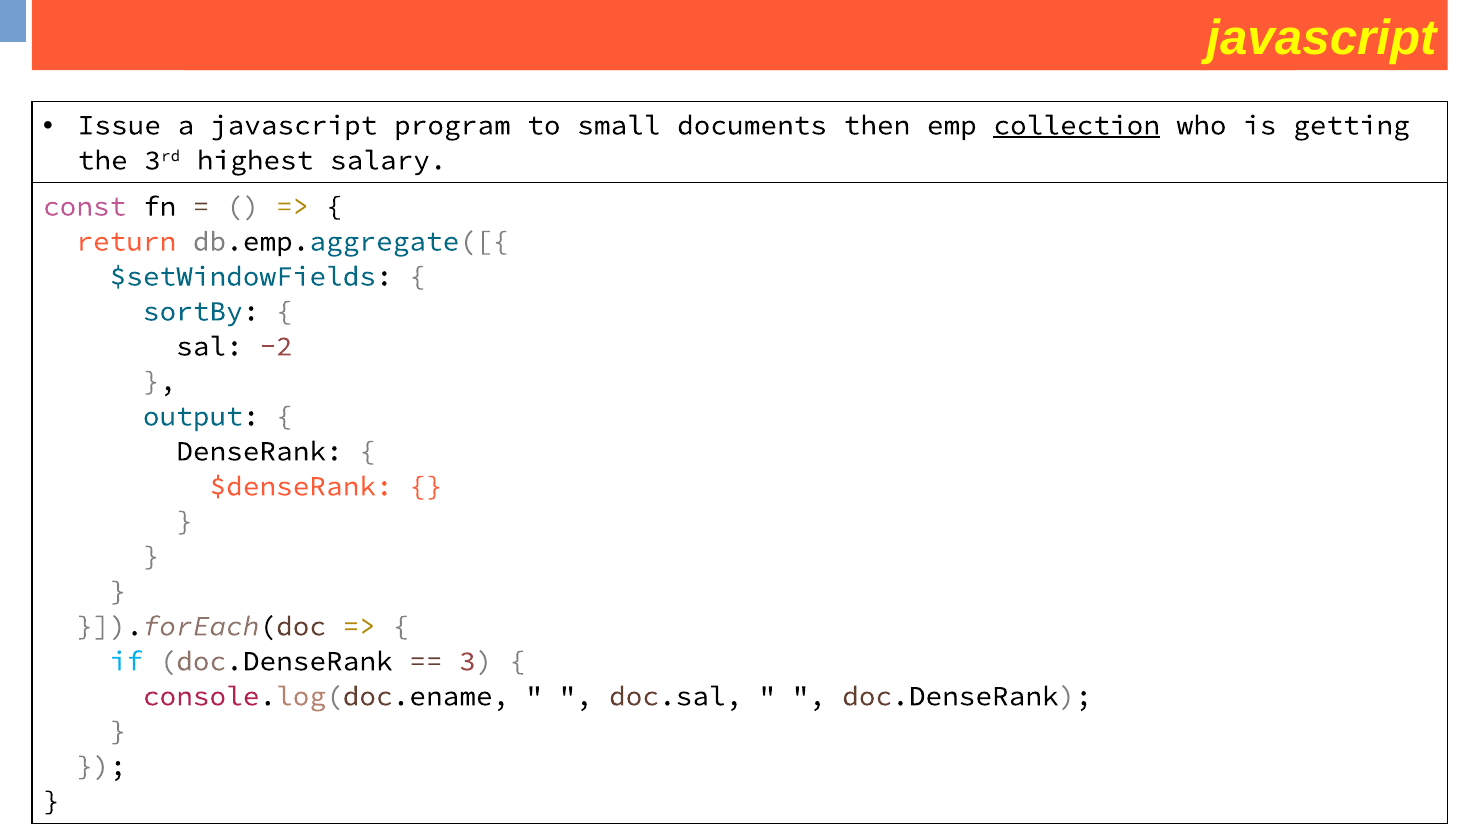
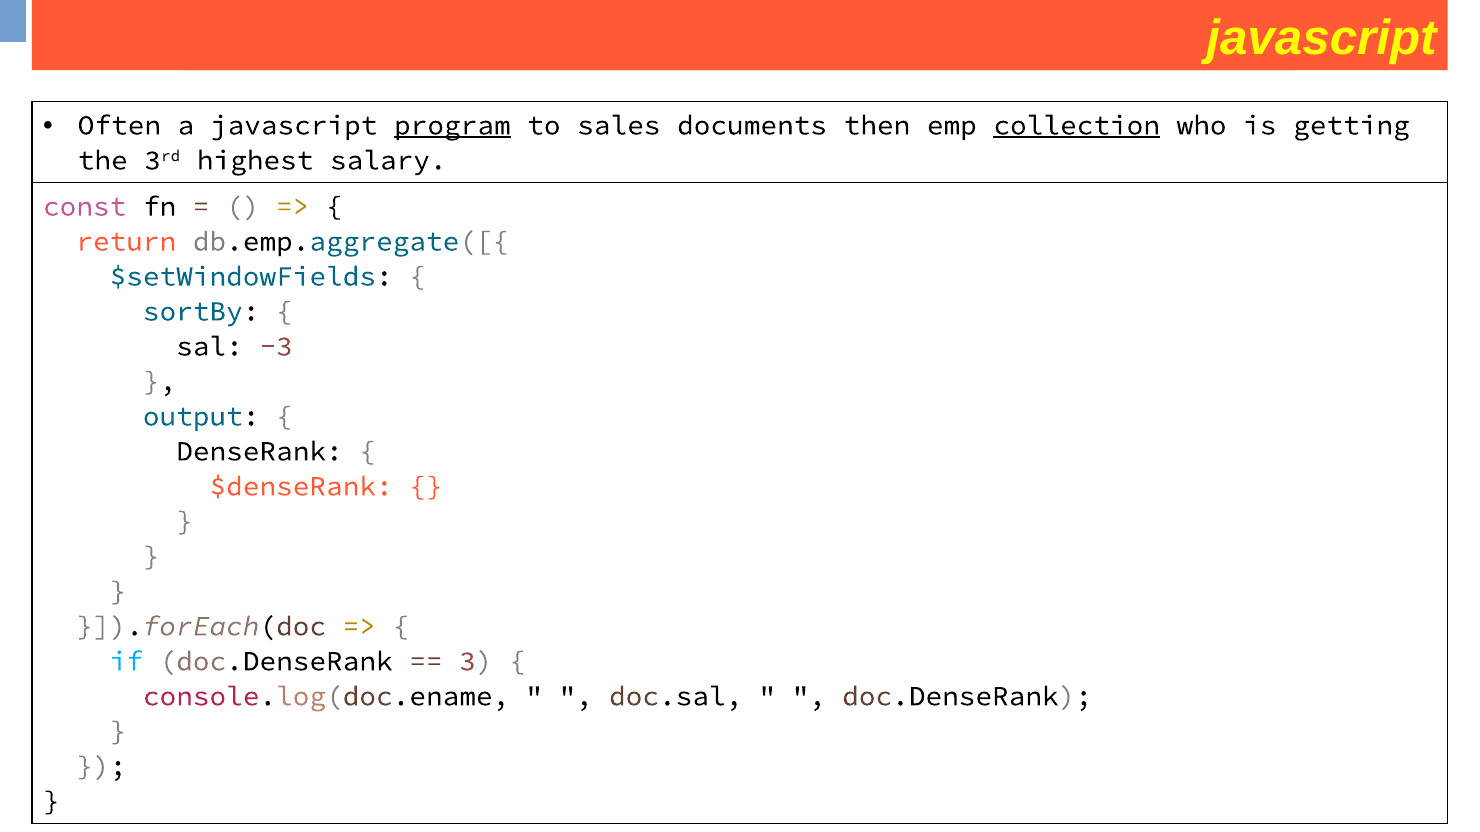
Issue: Issue -> Often (119, 125)
program underline: none -> present (452, 125)
small: small -> sales (619, 125)
-2: -2 -> -3 (276, 347)
